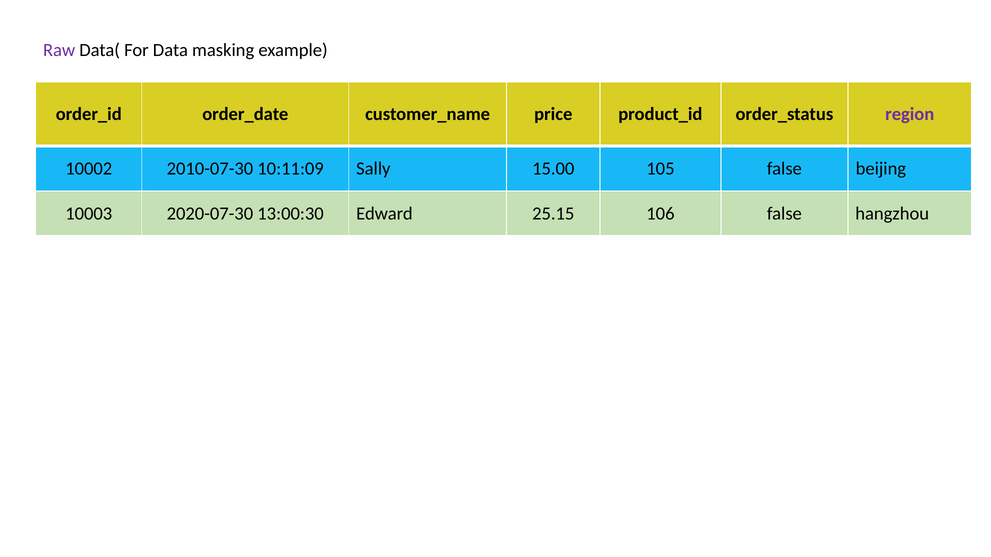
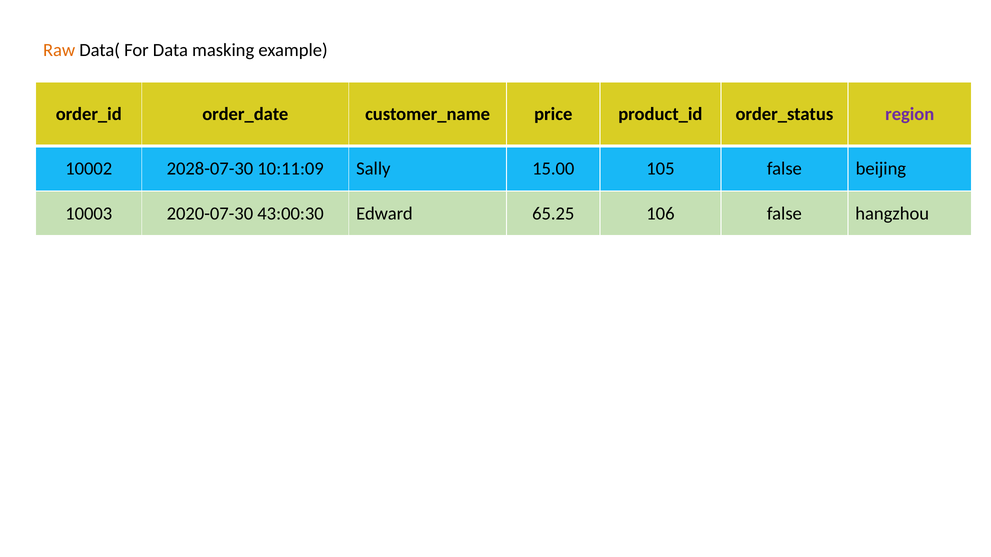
Raw colour: purple -> orange (59, 50)
2010-07-30: 2010-07-30 -> 2028-07-30 (210, 169)
13:00:30: 13:00:30 -> 43:00:30 (291, 214)
25.15: 25.15 -> 65.25 (553, 214)
